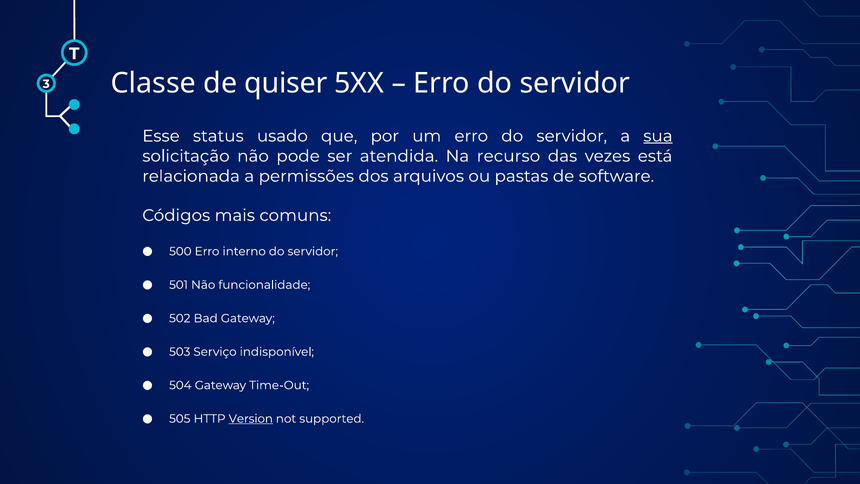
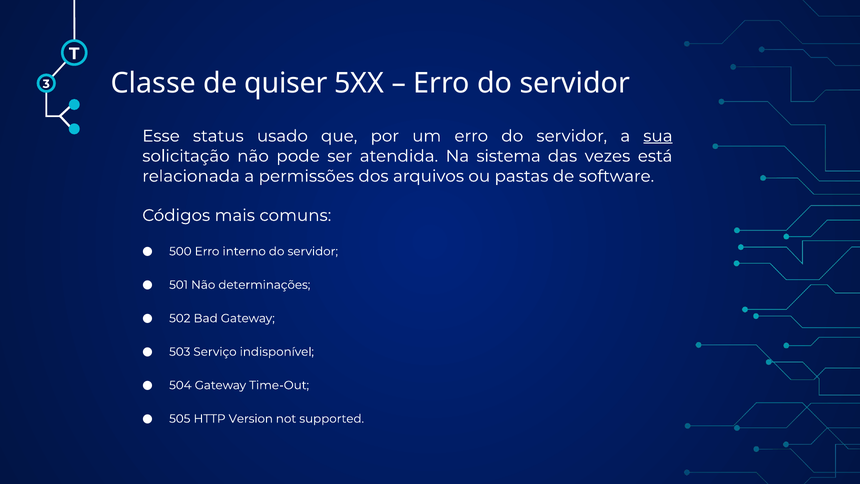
recurso: recurso -> sistema (509, 156)
funcionalidade: funcionalidade -> determinações (264, 285)
Version underline: present -> none (251, 419)
